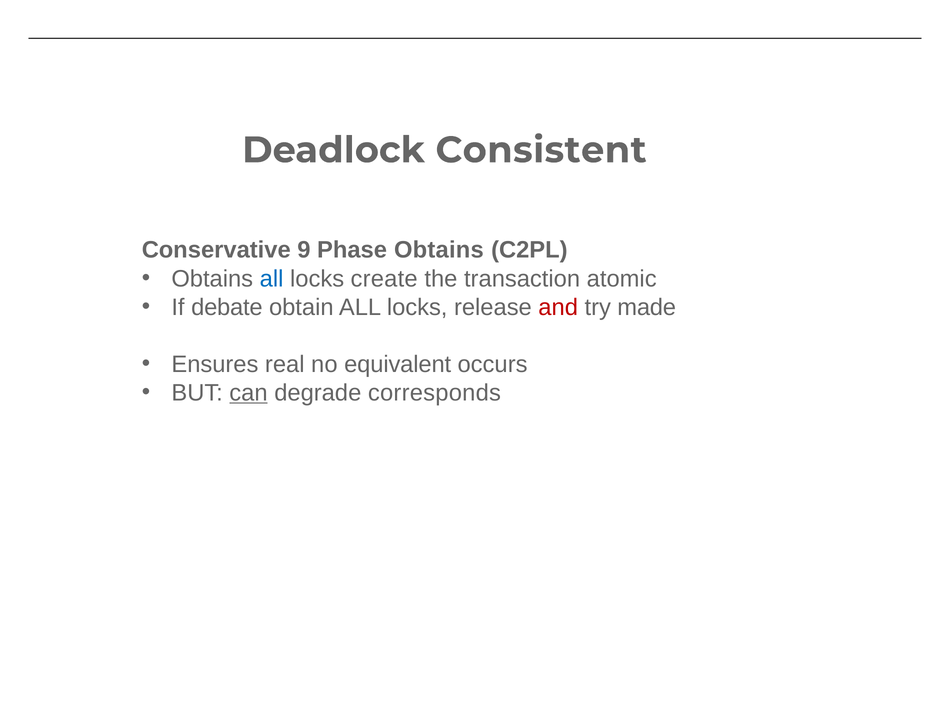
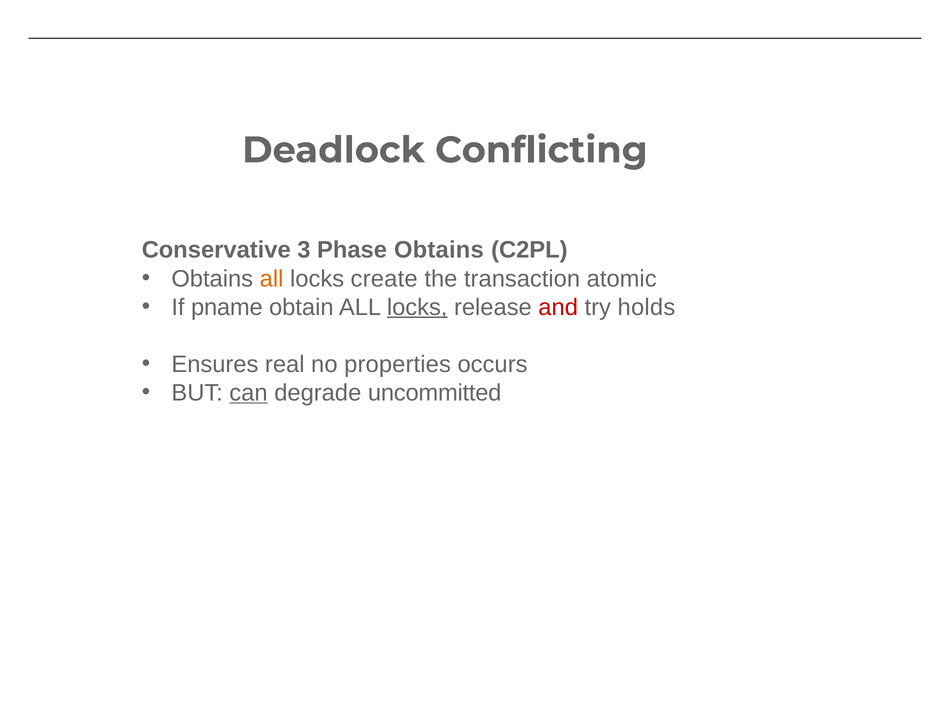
Consistent: Consistent -> Conflicting (541, 150)
9: 9 -> 3 (304, 250)
all colour: blue -> orange (272, 278)
debate: debate -> pname (227, 307)
locks underline: none -> present (417, 307)
made: made -> holds (646, 307)
equivalent: equivalent -> properties (398, 364)
corresponds: corresponds -> uncommitted (435, 392)
